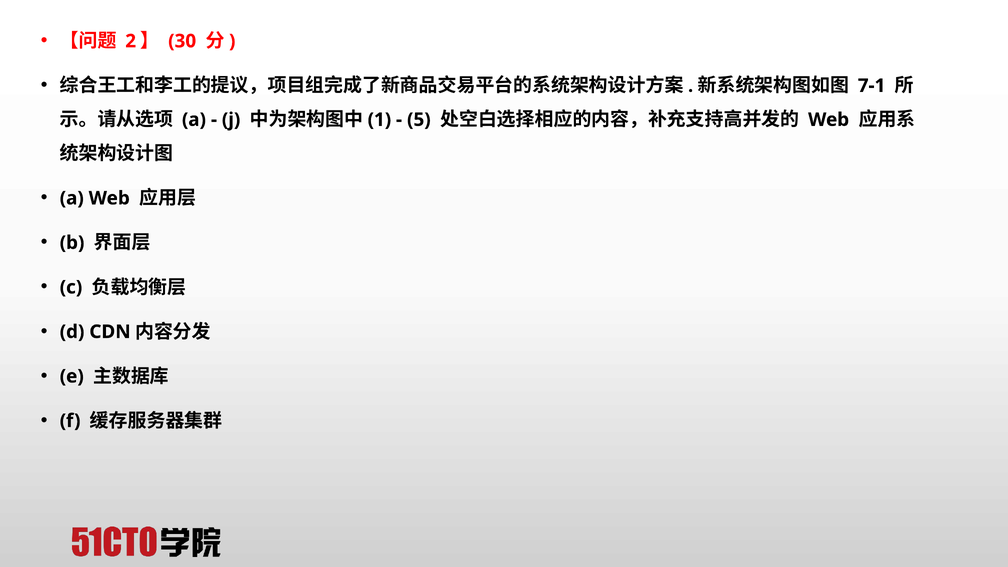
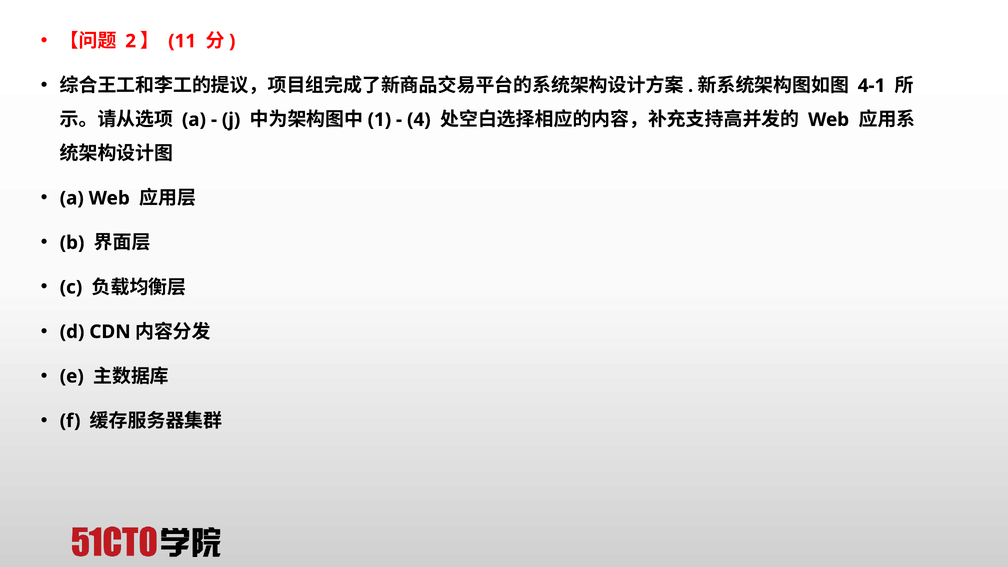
30: 30 -> 11 (182, 41)
7-1: 7-1 -> 4-1 (872, 86)
5: 5 -> 4 (419, 120)
